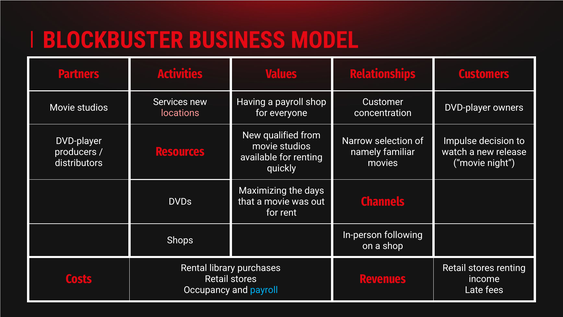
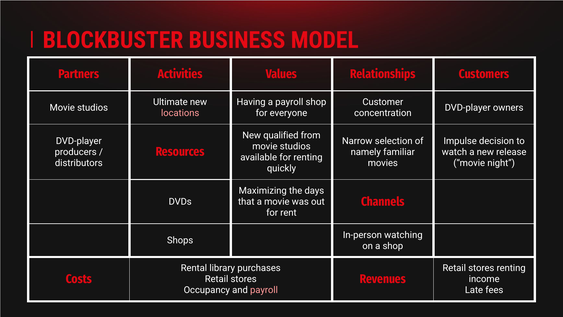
Services: Services -> Ultimate (170, 102)
following: following -> watching (403, 235)
payroll colour: light blue -> pink (264, 290)
